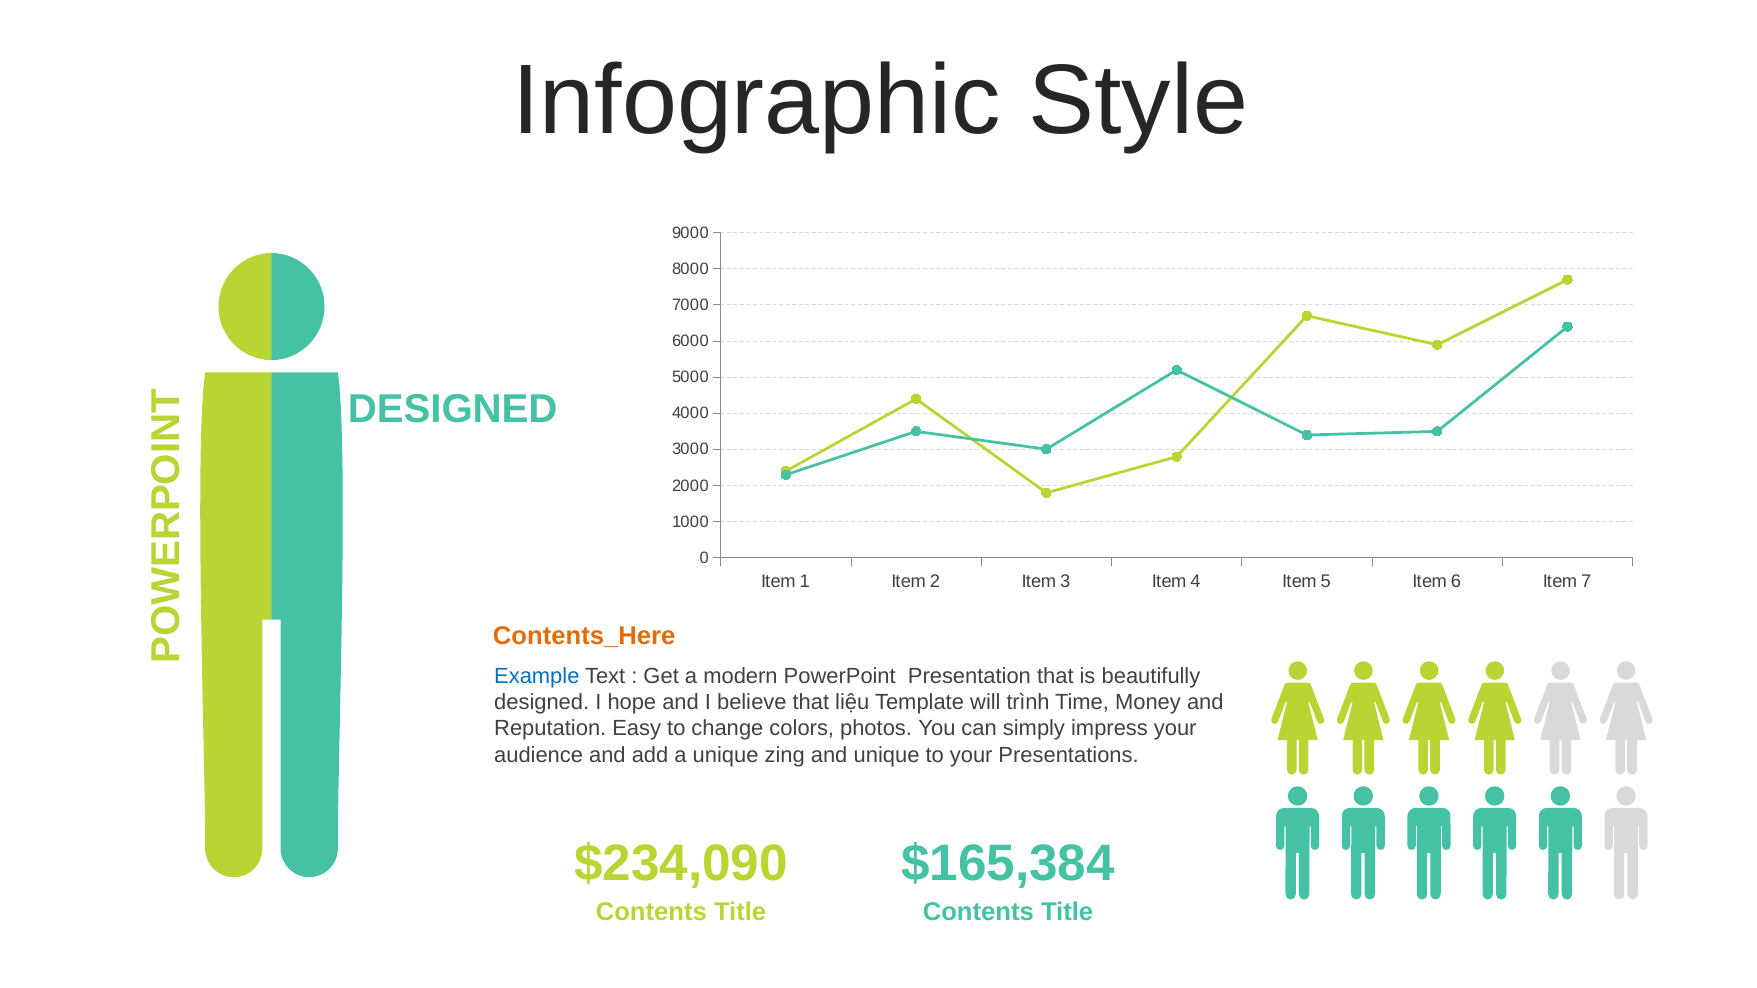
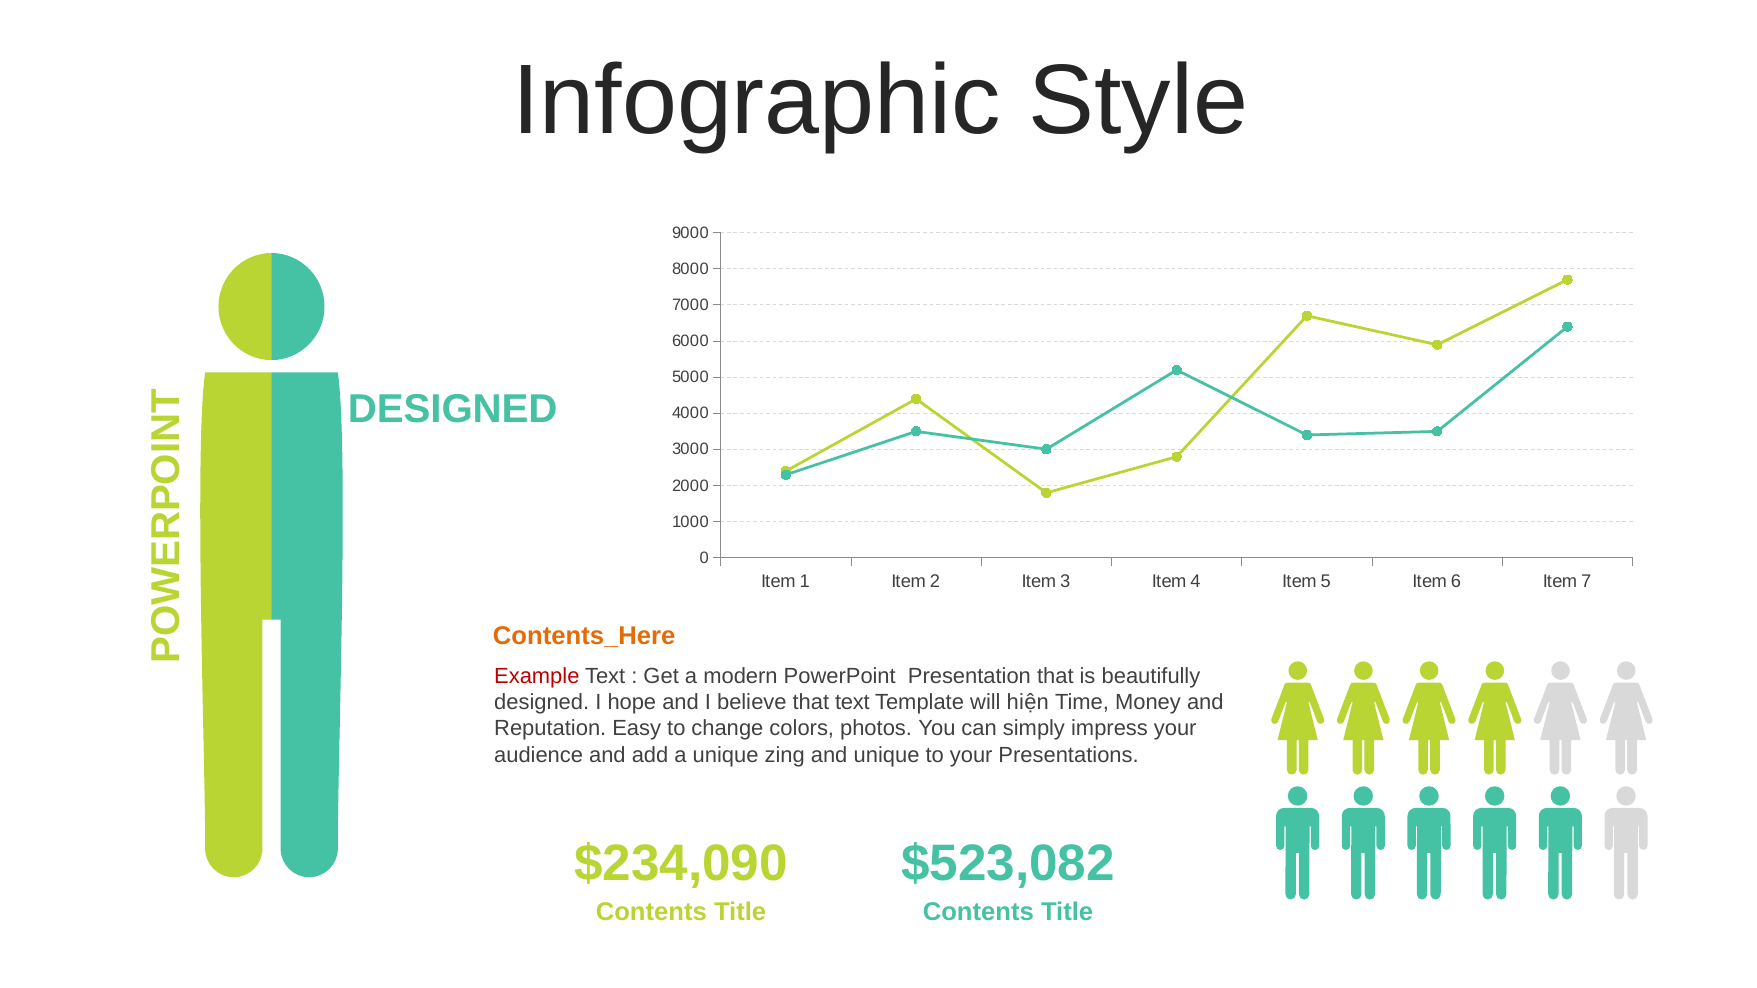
Example colour: blue -> red (537, 676)
that liệu: liệu -> text (852, 703)
trình: trình -> hiện (1028, 703)
$165,384: $165,384 -> $523,082 (1008, 864)
